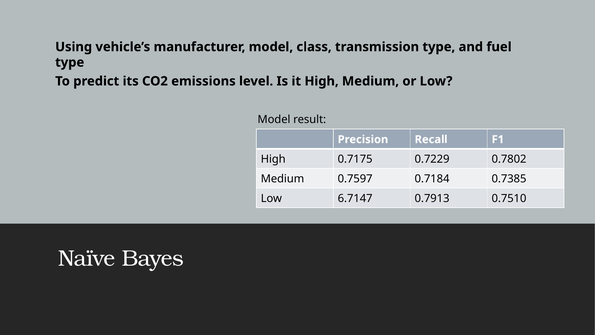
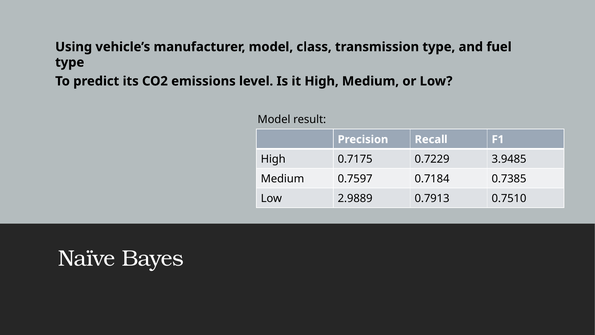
0.7802: 0.7802 -> 3.9485 (509, 159)
6.7147: 6.7147 -> 2.9889 (355, 198)
